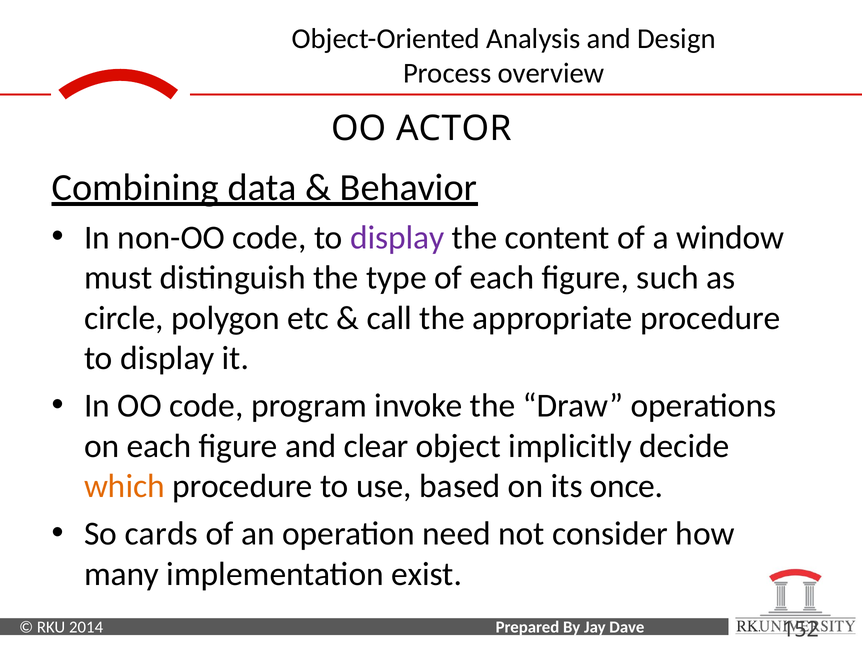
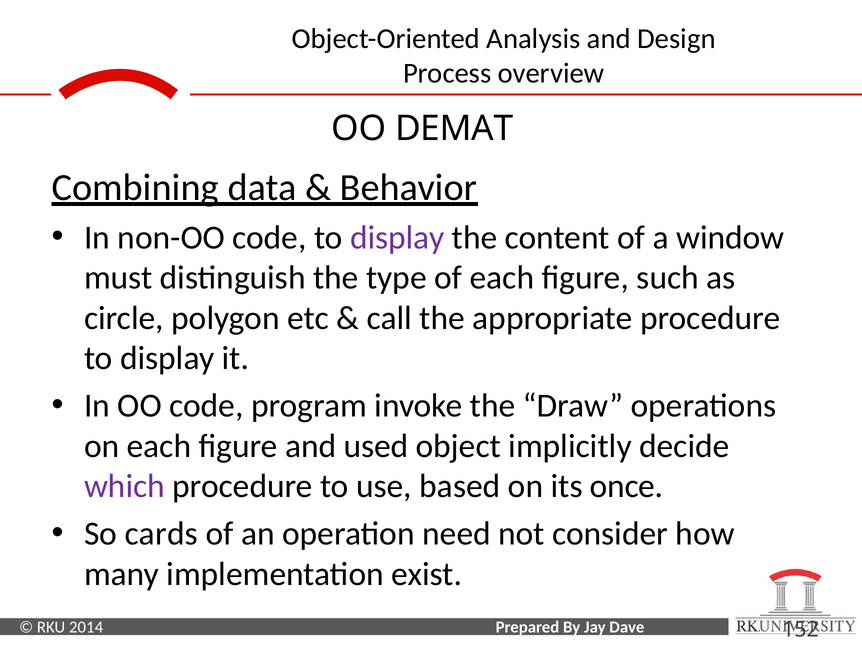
ACTOR: ACTOR -> DEMAT (454, 128)
clear: clear -> used (376, 446)
which colour: orange -> purple (124, 486)
